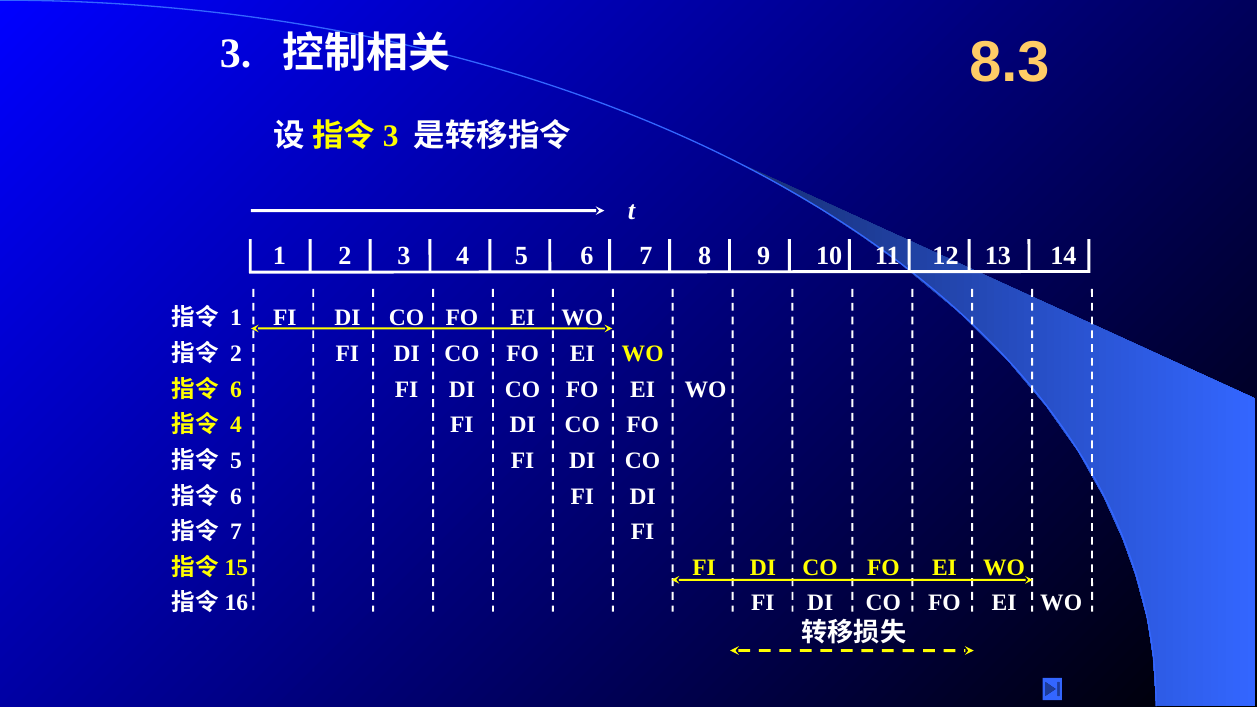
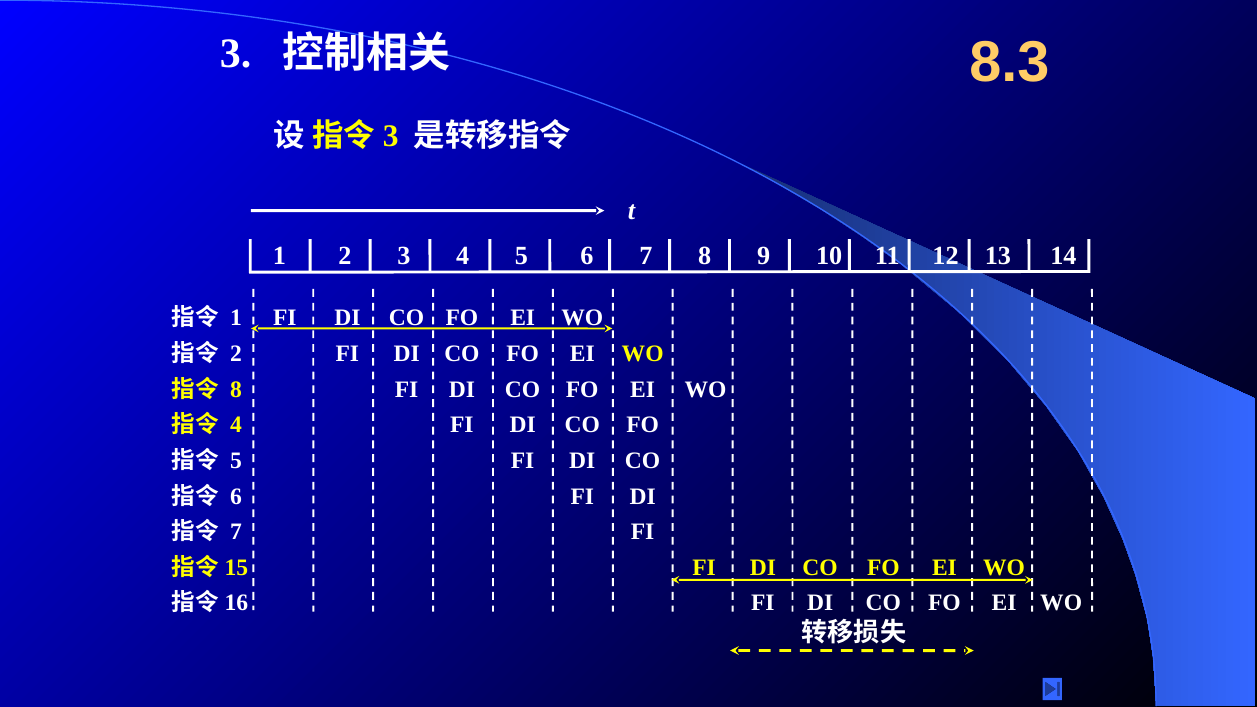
6: 6 -> 8 (236, 389)
